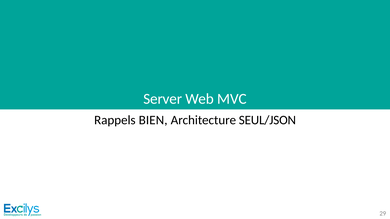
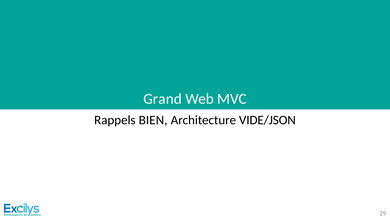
Server: Server -> Grand (163, 99)
SEUL/JSON: SEUL/JSON -> VIDE/JSON (267, 120)
